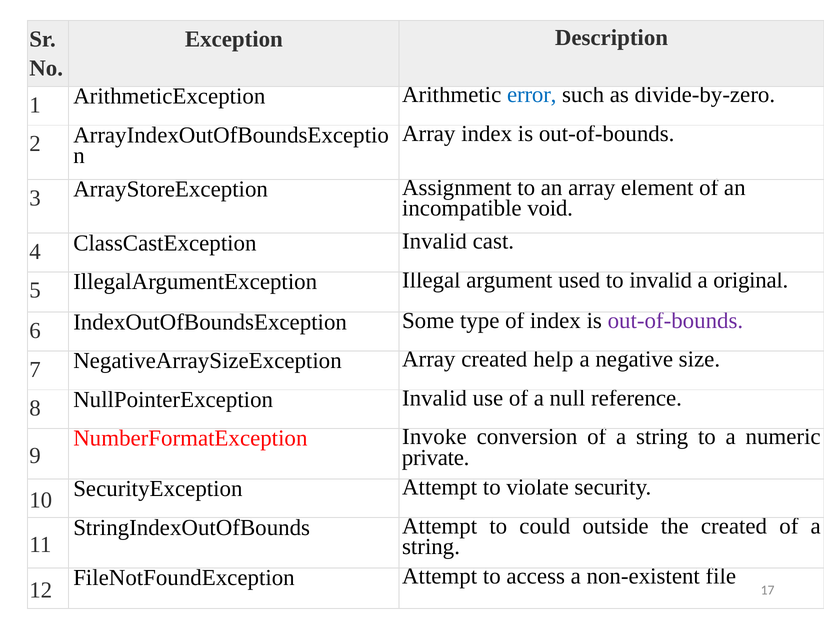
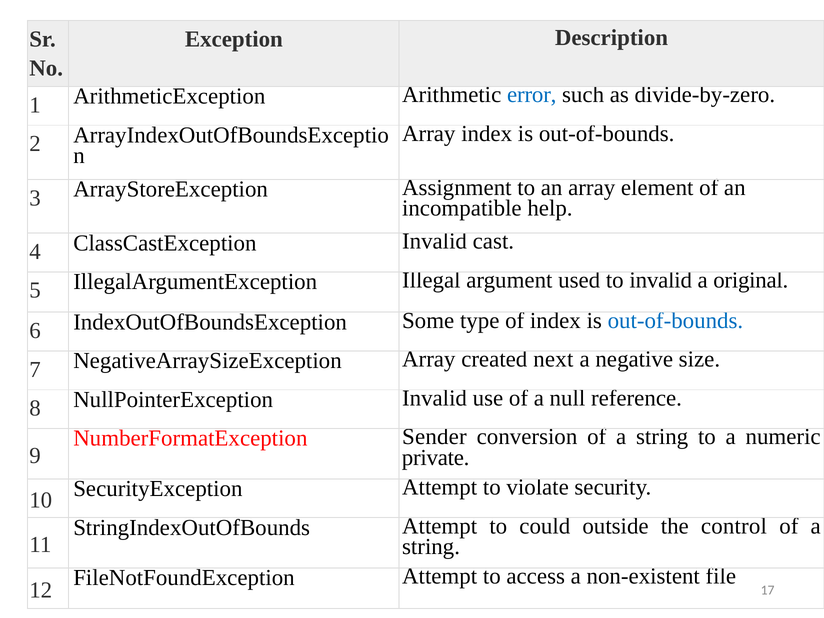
void: void -> help (550, 208)
out-of-bounds colour: purple -> blue (675, 321)
help: help -> next (553, 359)
Invoke: Invoke -> Sender (434, 437)
the created: created -> control (734, 526)
